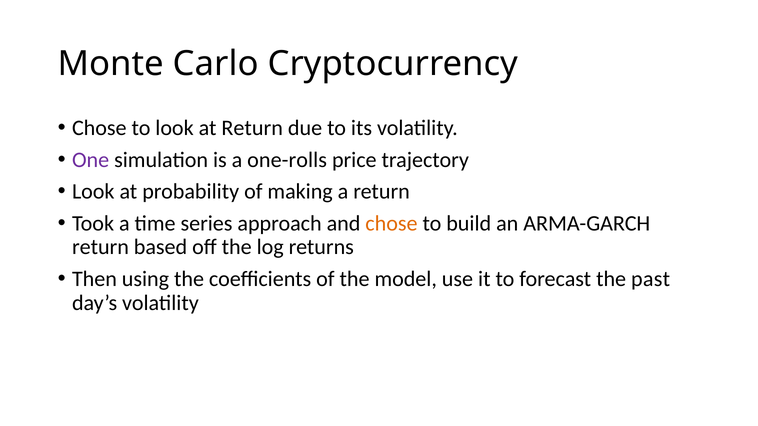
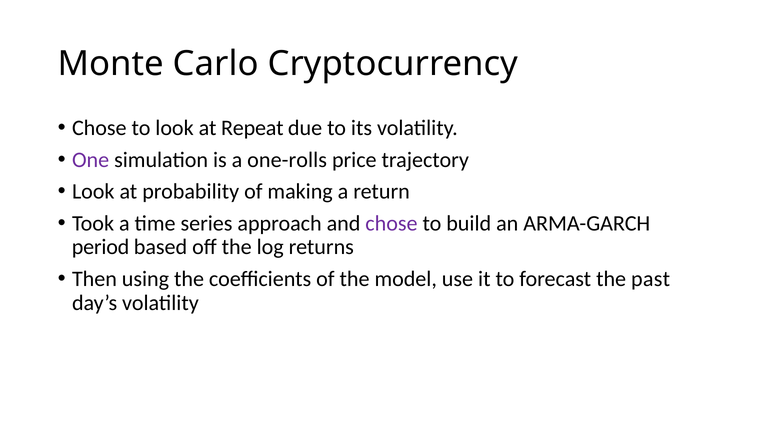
at Return: Return -> Repeat (252, 128)
chose colour: orange -> purple (391, 224)
return: return -> period (101, 247)
